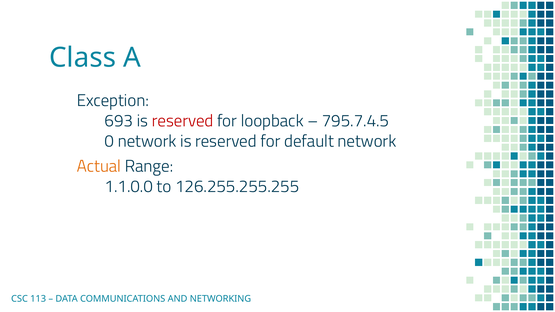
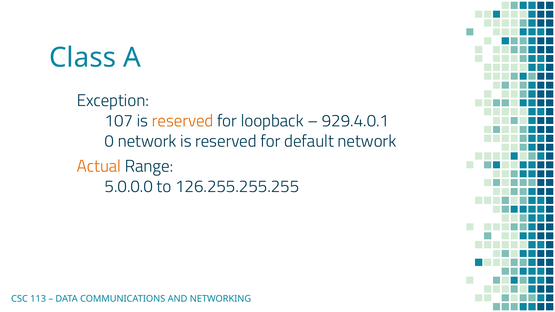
693: 693 -> 107 (119, 121)
reserved colour: red -> orange (183, 121)
795.7.4.5: 795.7.4.5 -> 929.4.0.1 (355, 121)
1.1.0.0: 1.1.0.0 -> 5.0.0.0 (129, 187)
